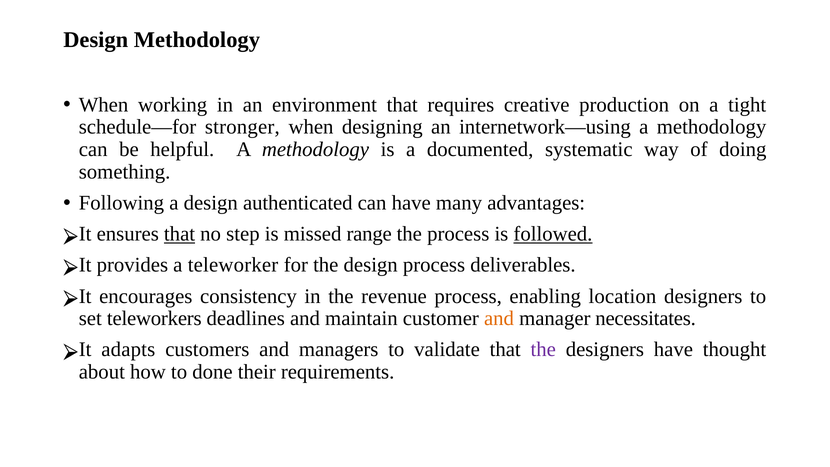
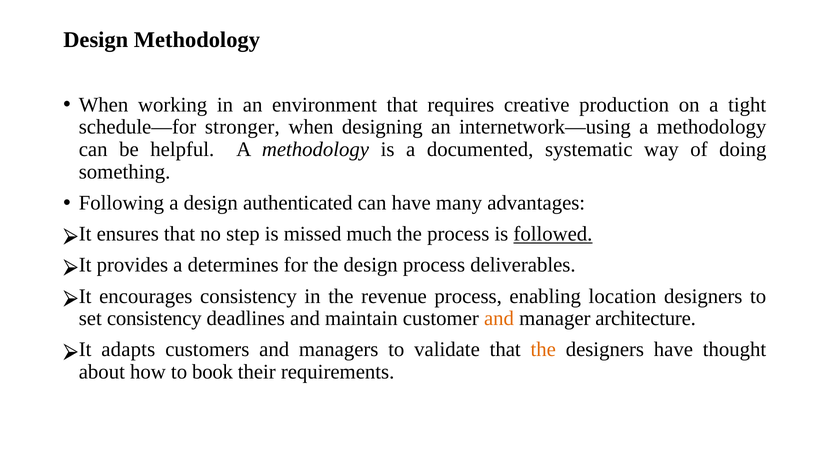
that underline: present -> none (180, 234)
range: range -> much (369, 234)
teleworker: teleworker -> determines (233, 265)
set teleworkers: teleworkers -> consistency (154, 318)
necessitates: necessitates -> architecture (646, 318)
the colour: purple -> orange (543, 350)
done: done -> book (213, 372)
